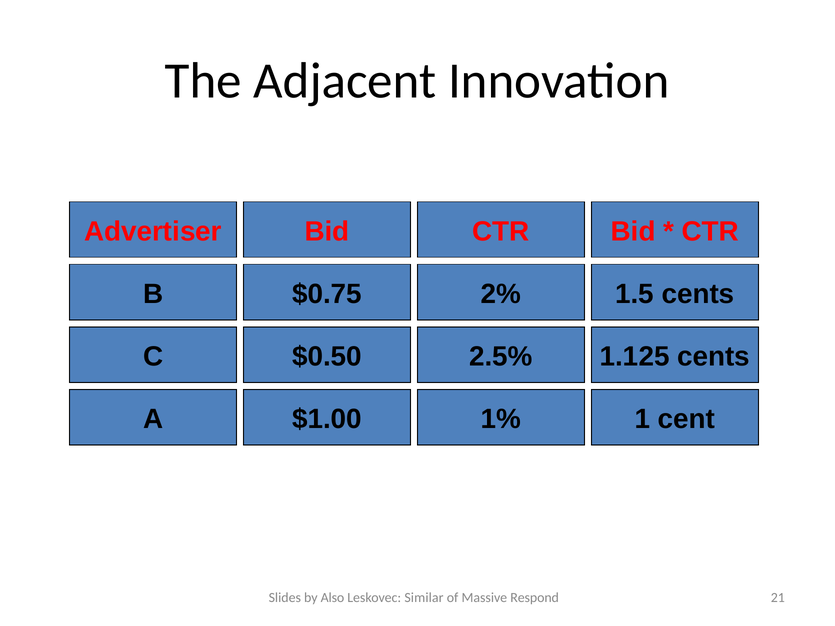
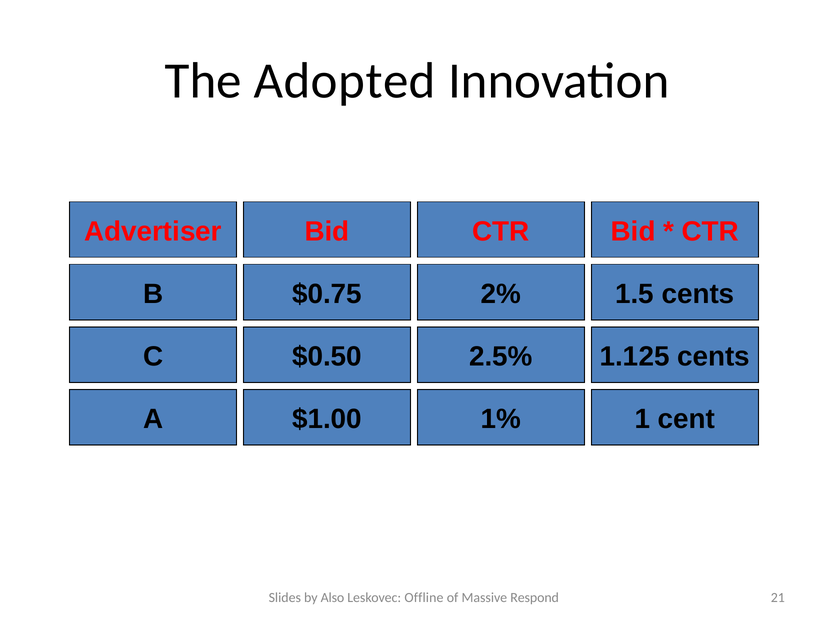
Adjacent: Adjacent -> Adopted (345, 81)
Similar: Similar -> Offline (424, 598)
